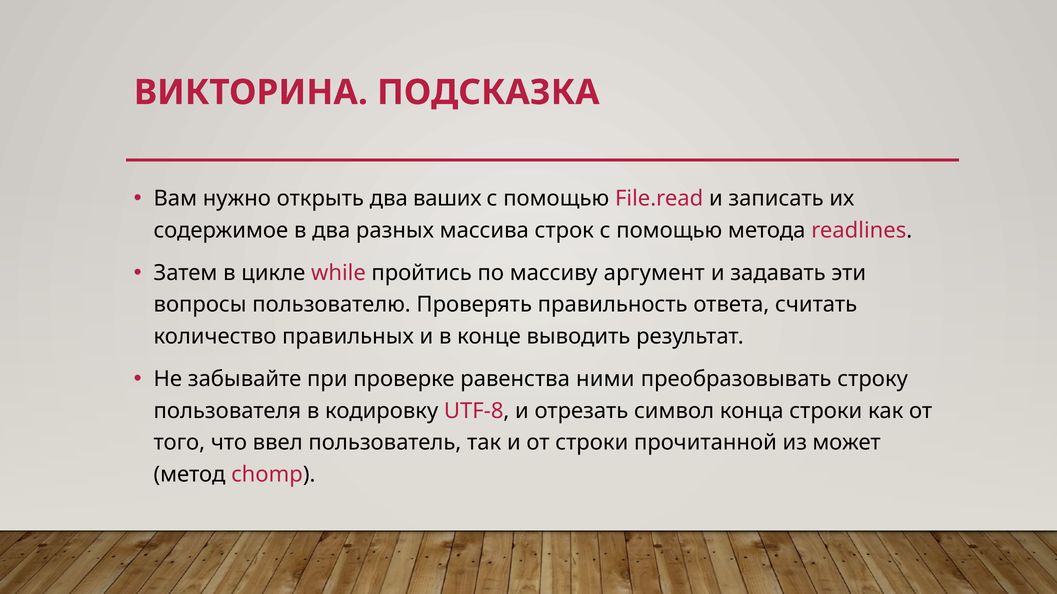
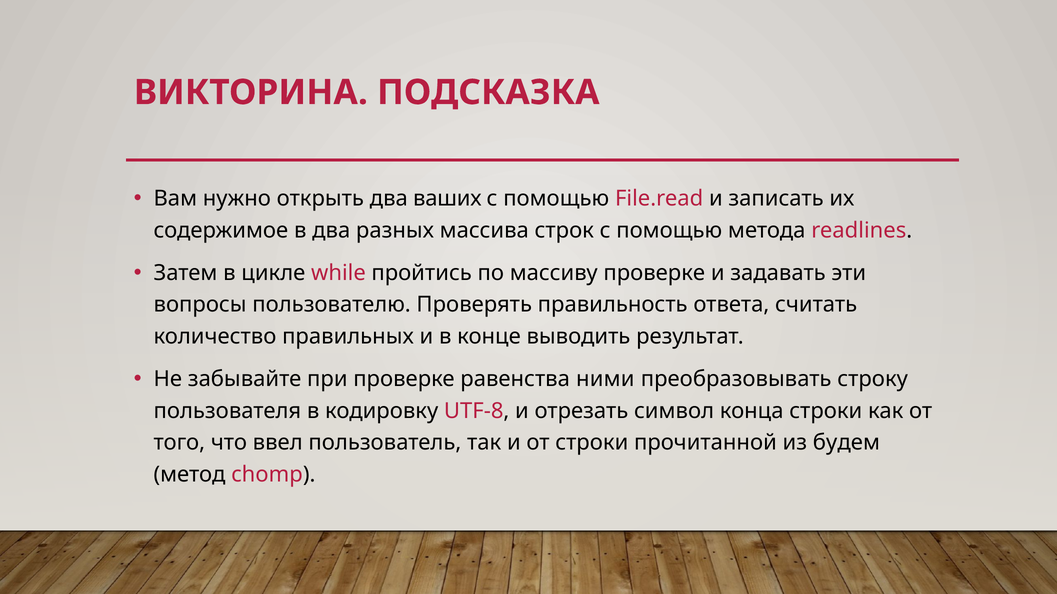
массиву аргумент: аргумент -> проверке (654, 273)
может: может -> будем (846, 443)
